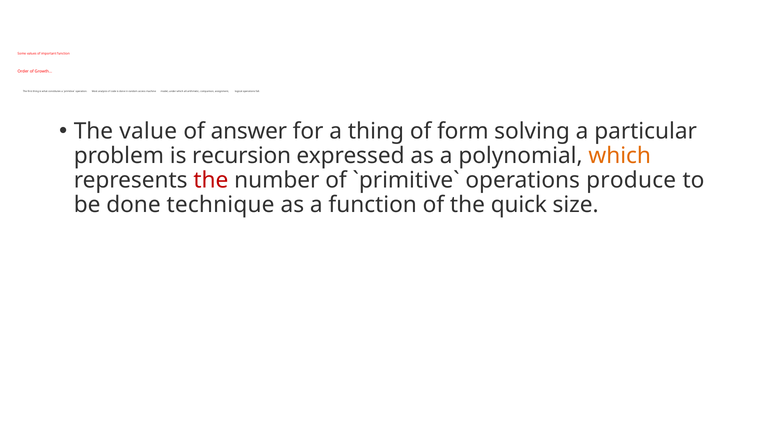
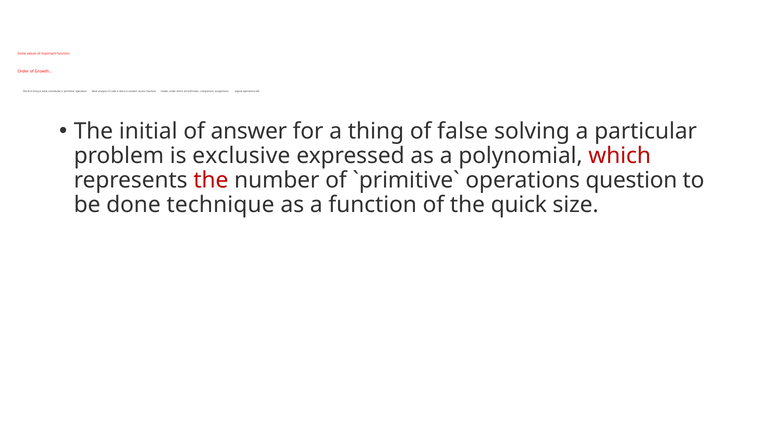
value: value -> initial (148, 131)
form: form -> false (463, 131)
recursion: recursion -> exclusive (241, 156)
which colour: orange -> red (620, 156)
produce: produce -> question (631, 180)
